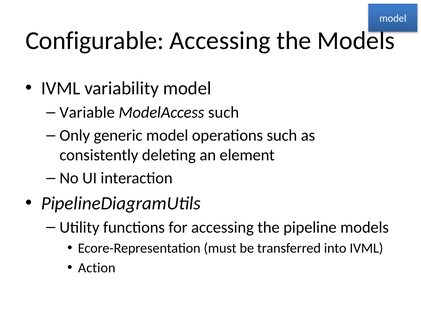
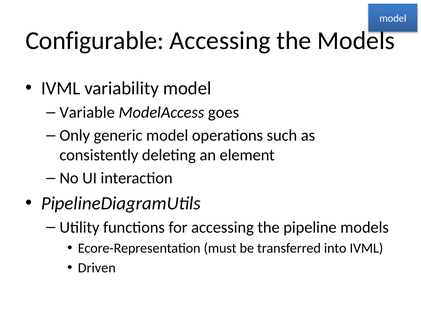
ModelAccess such: such -> goes (224, 112)
Action: Action -> Driven (97, 268)
